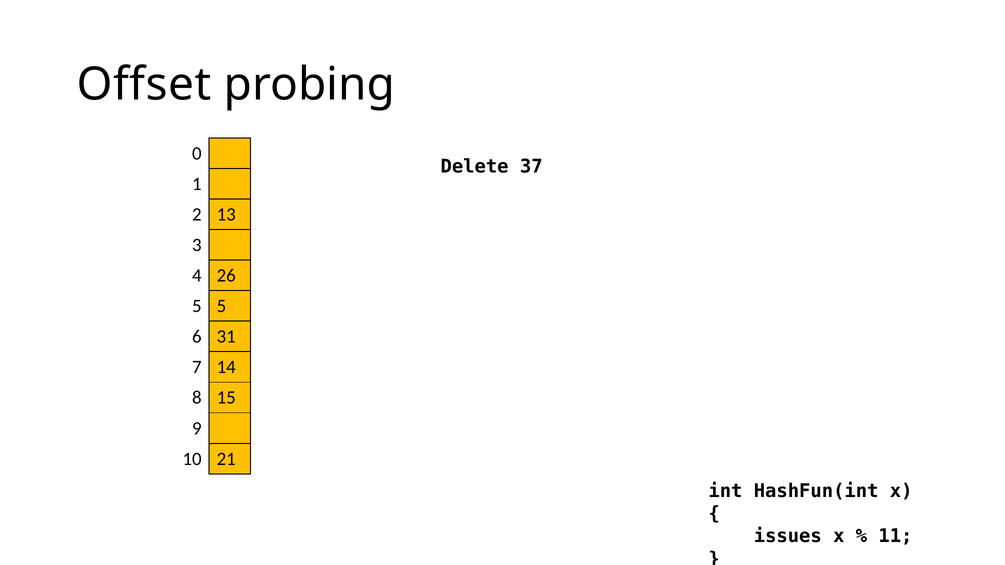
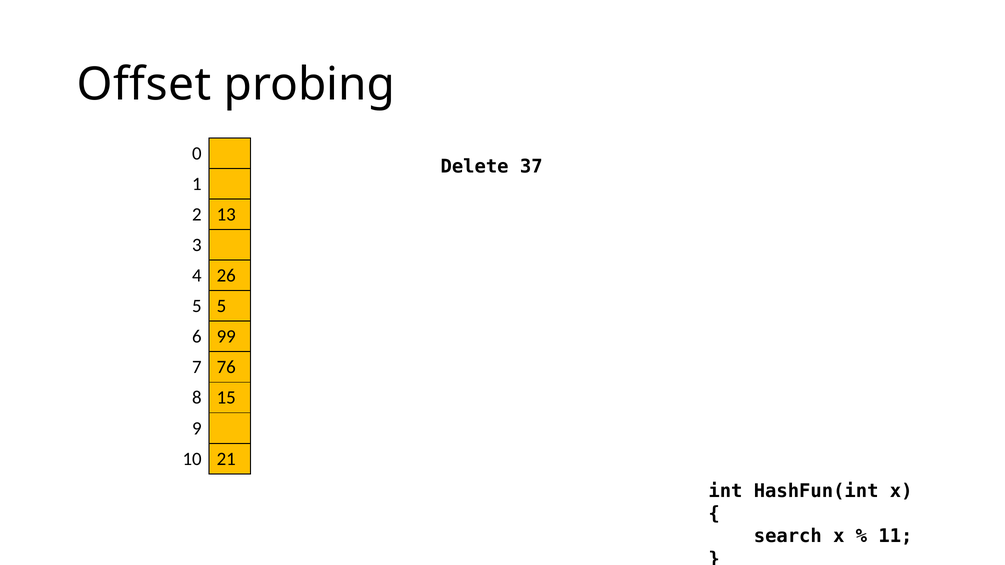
31: 31 -> 99 (226, 337)
14: 14 -> 76 (226, 367)
issues: issues -> search (788, 536)
